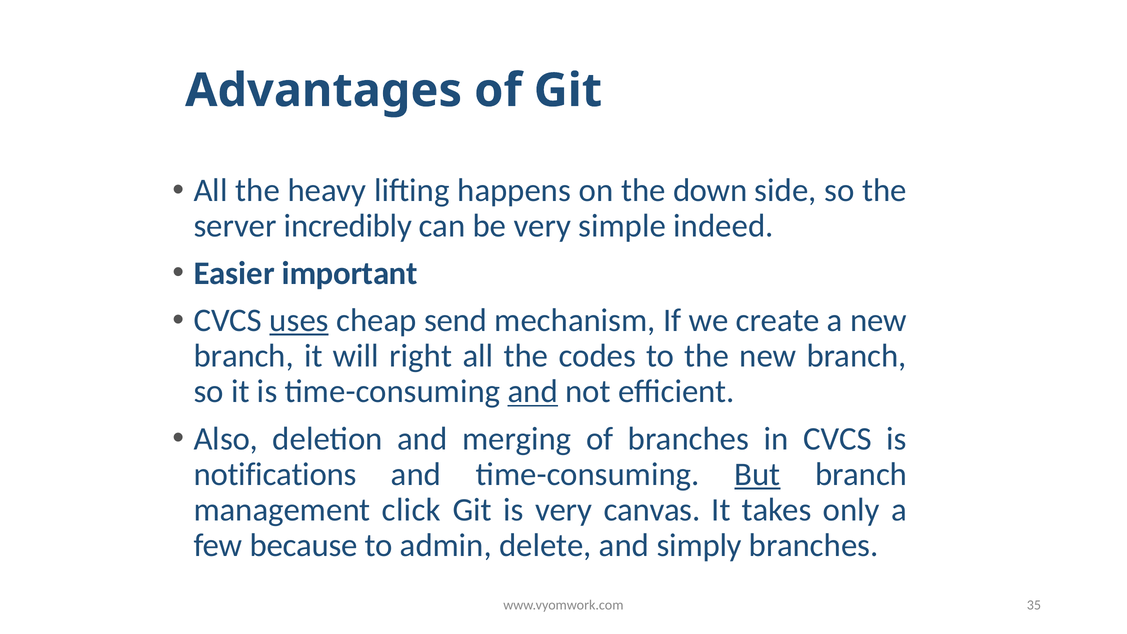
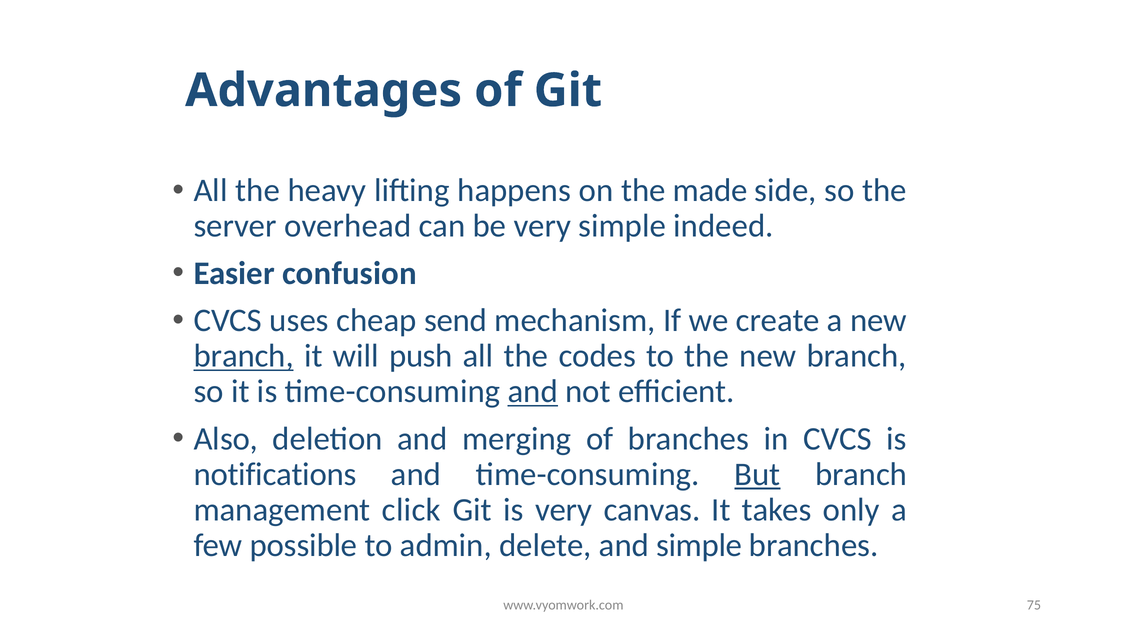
down: down -> made (710, 191)
incredibly: incredibly -> overhead (348, 226)
important: important -> confusion (349, 273)
uses underline: present -> none (299, 321)
branch underline: none -> present (244, 356)
right: right -> push (421, 356)
because: because -> possible (304, 545)
and simply: simply -> simple (699, 545)
35: 35 -> 75 (1034, 605)
